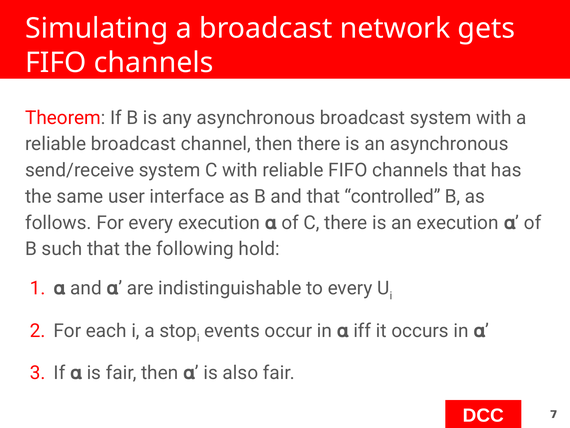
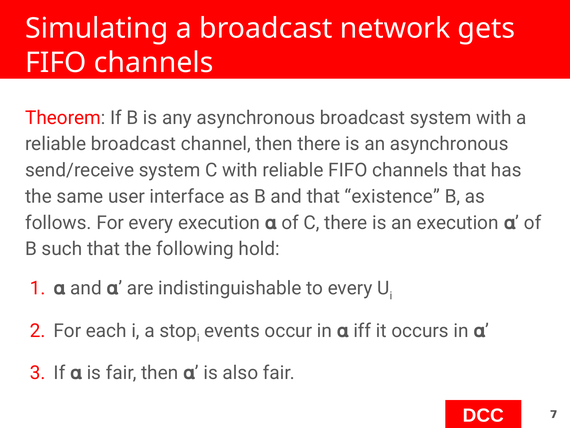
controlled: controlled -> existence (392, 196)
